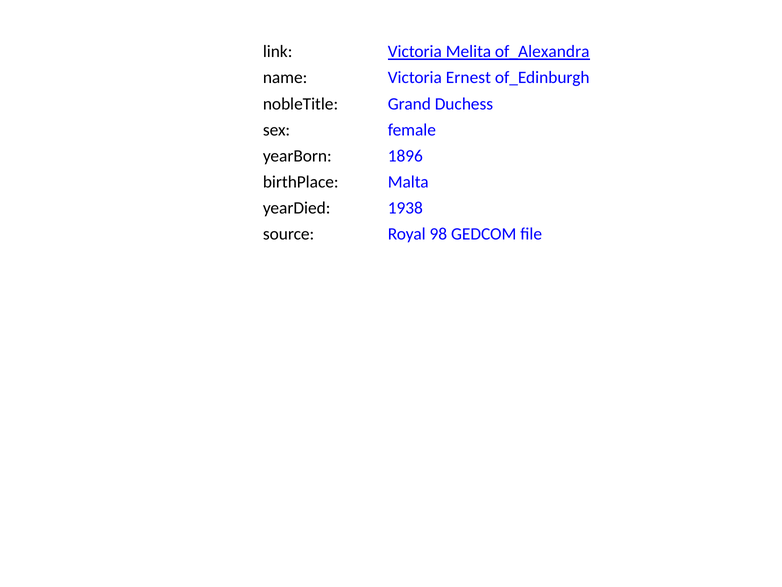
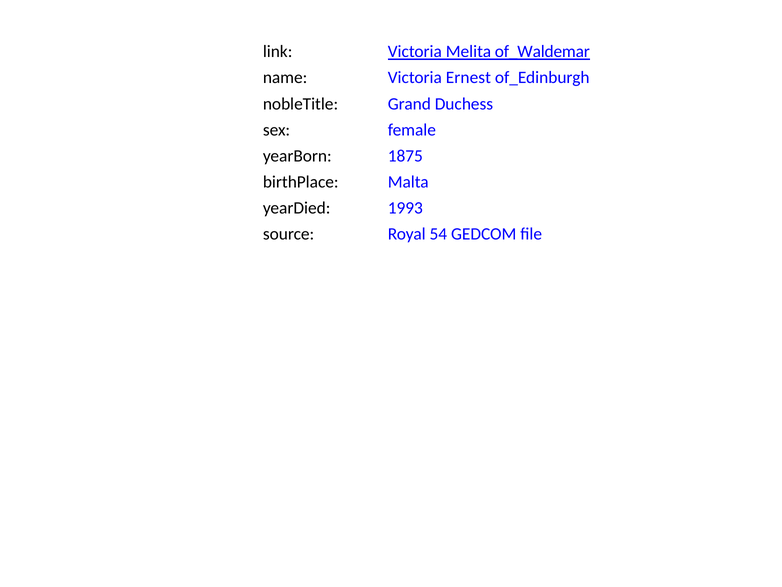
of_Alexandra: of_Alexandra -> of_Waldemar (542, 52)
1896: 1896 -> 1875 (405, 156)
1938: 1938 -> 1993 (405, 208)
98: 98 -> 54 (438, 234)
